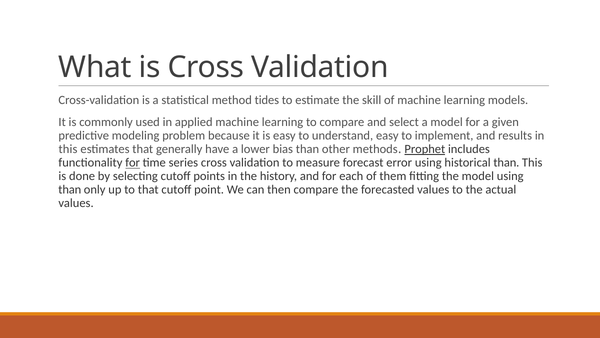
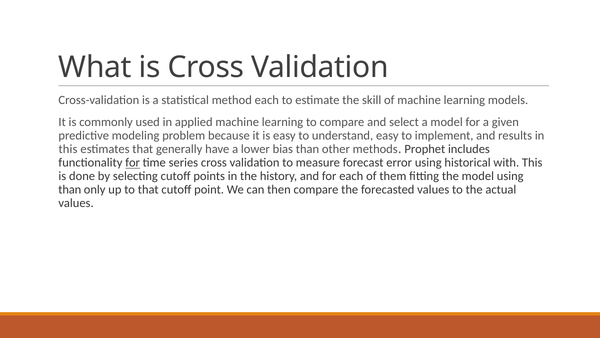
method tides: tides -> each (267, 100)
Prophet underline: present -> none (425, 149)
historical than: than -> with (506, 163)
